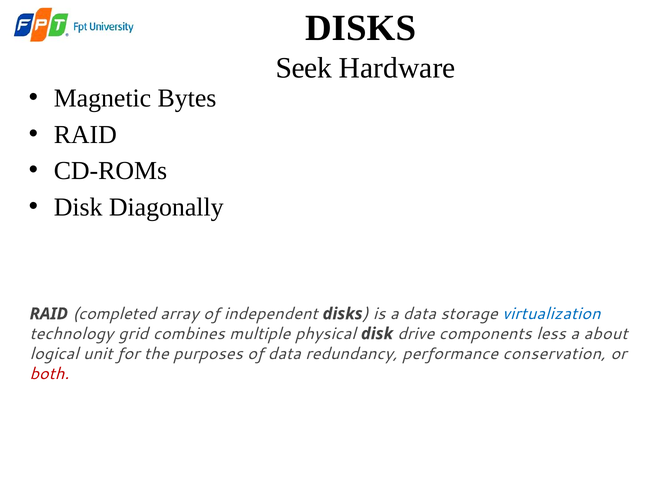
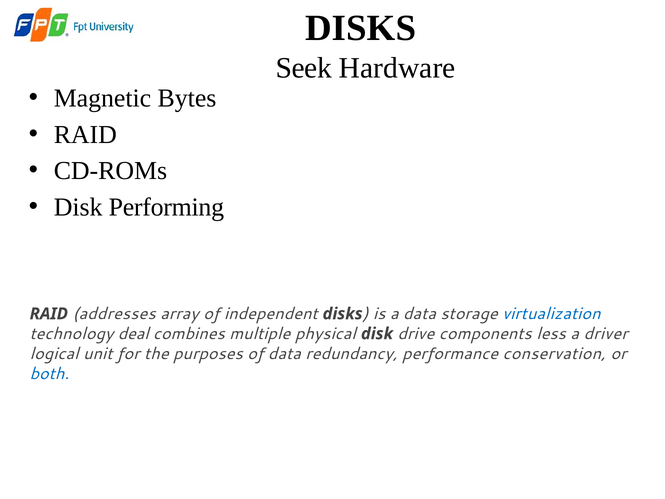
Diagonally: Diagonally -> Performing (166, 207)
completed: completed -> addresses (114, 314)
grid: grid -> deal (133, 334)
about: about -> driver (606, 334)
both colour: red -> blue (49, 373)
